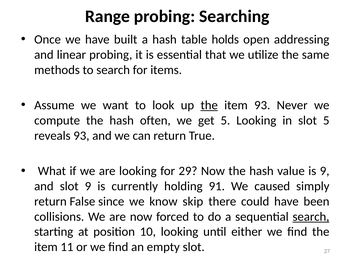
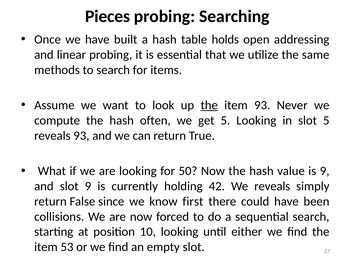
Range: Range -> Pieces (108, 16)
29: 29 -> 50 (188, 171)
91: 91 -> 42 (217, 186)
We caused: caused -> reveals (272, 186)
skip: skip -> first (193, 202)
search underline: present -> none (311, 217)
11: 11 -> 53 (67, 247)
